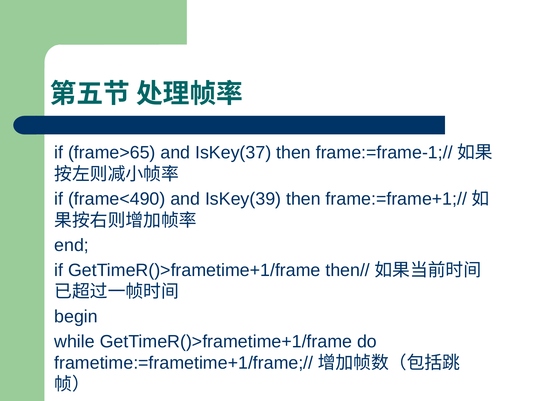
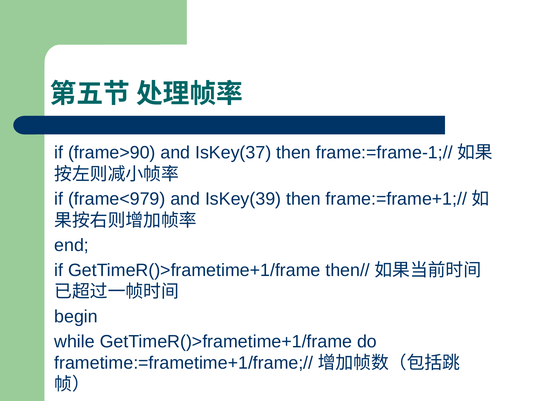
frame>65: frame>65 -> frame>90 (112, 153)
frame<490: frame<490 -> frame<979 (117, 199)
